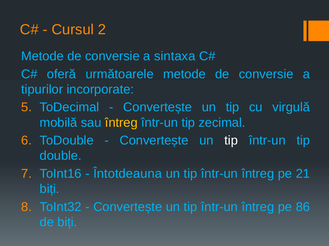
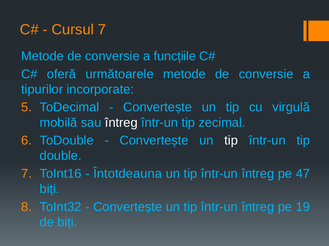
Cursul 2: 2 -> 7 (102, 30)
sintaxa: sintaxa -> funcțiile (175, 56)
întreg colour: yellow -> white (121, 123)
21: 21 -> 47 (303, 174)
86: 86 -> 19 (303, 207)
